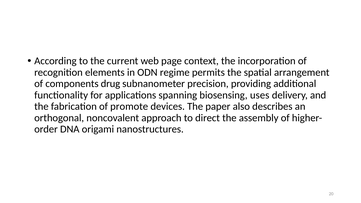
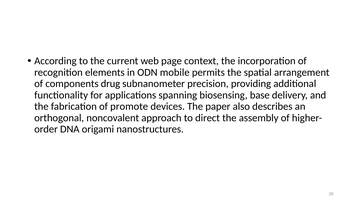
regime: regime -> mobile (175, 72)
uses: uses -> base (260, 95)
